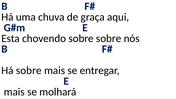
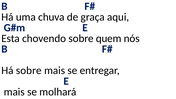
sobre sobre: sobre -> quem (109, 38)
